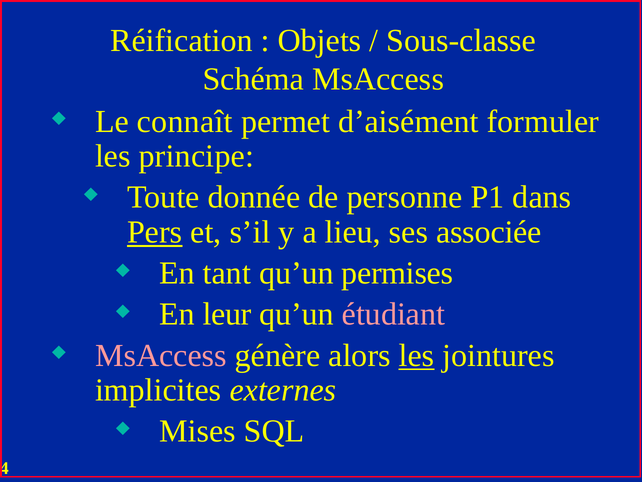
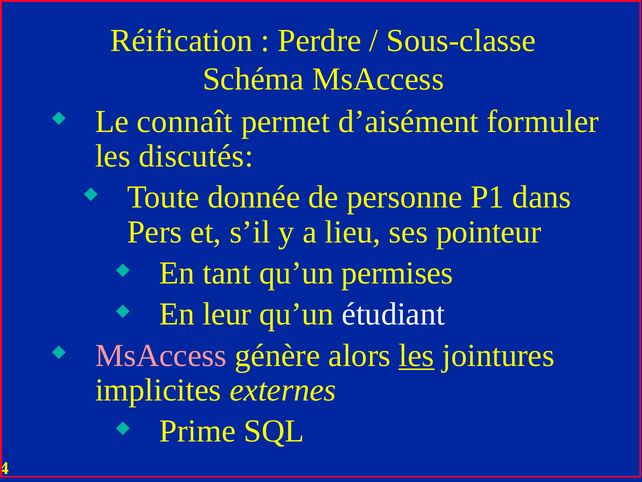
Objets: Objets -> Perdre (320, 41)
principe: principe -> discutés (196, 156)
Pers underline: present -> none (155, 232)
associée: associée -> pointeur (489, 232)
étudiant colour: pink -> white (394, 314)
Mises: Mises -> Prime (198, 431)
